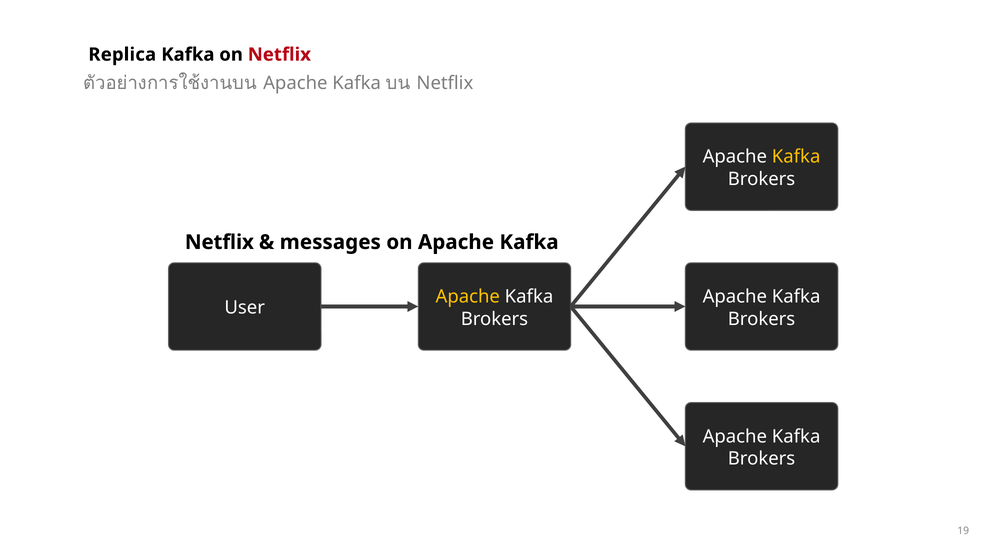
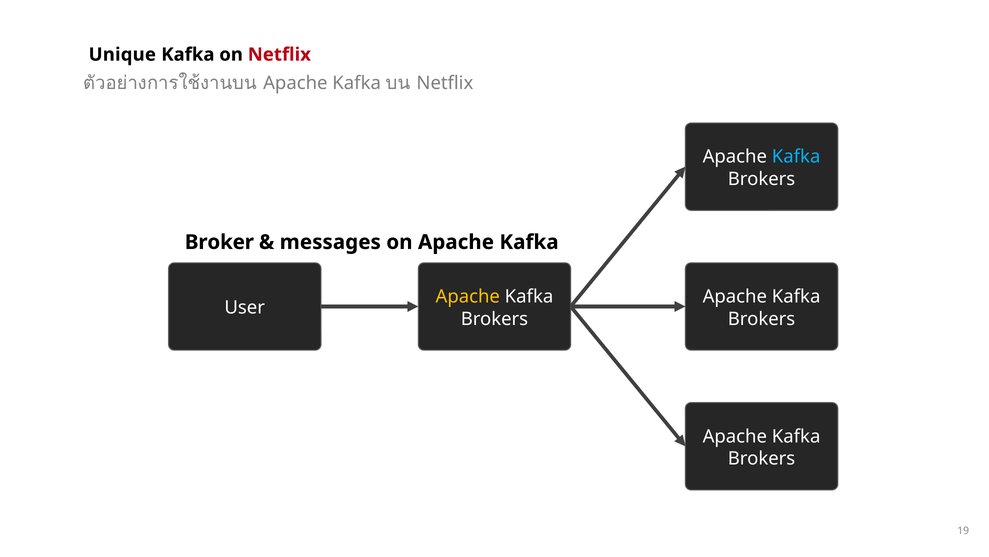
Replica: Replica -> Unique (122, 55)
Kafka colour: yellow -> light blue (796, 157)
Netflix: Netflix -> Broker (219, 242)
